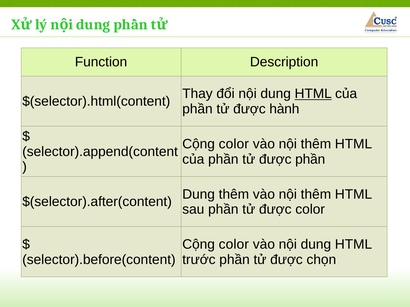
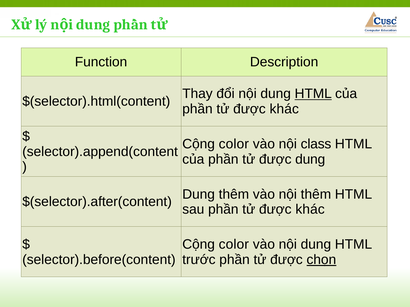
hành: hành -> khác (284, 109)
thêm: thêm -> class (316, 144)
được phần: phần -> dung (310, 159)
color: color -> khác (310, 210)
chọn underline: none -> present (321, 260)
